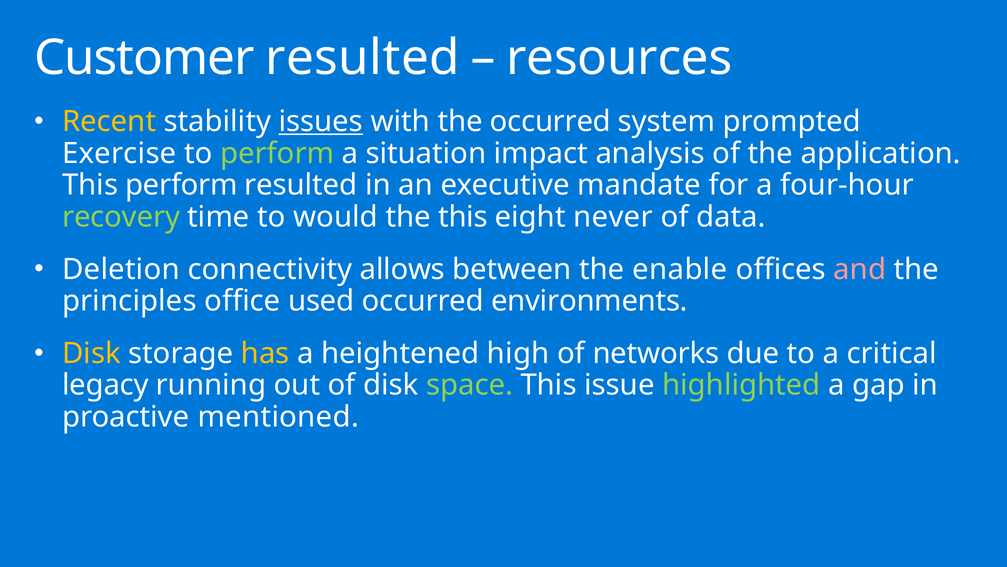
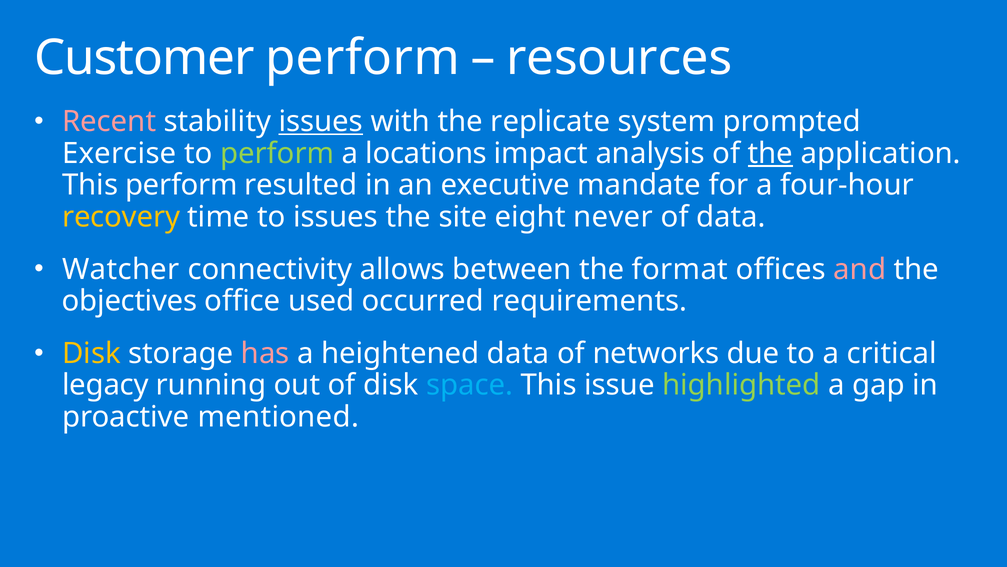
Customer resulted: resulted -> perform (362, 58)
Recent colour: yellow -> pink (109, 121)
the occurred: occurred -> replicate (550, 121)
situation: situation -> locations (426, 153)
the underline: none -> present (770, 153)
recovery colour: light green -> yellow (121, 217)
to would: would -> issues (336, 217)
the this: this -> site (463, 217)
Deletion: Deletion -> Watcher (121, 269)
enable: enable -> format (680, 269)
principles: principles -> objectives (130, 301)
environments: environments -> requirements (589, 301)
has colour: yellow -> pink (265, 353)
heightened high: high -> data (518, 353)
space colour: light green -> light blue (470, 385)
